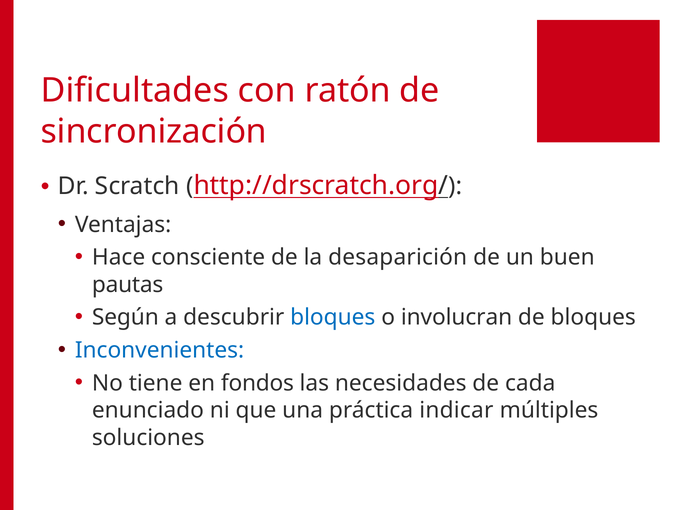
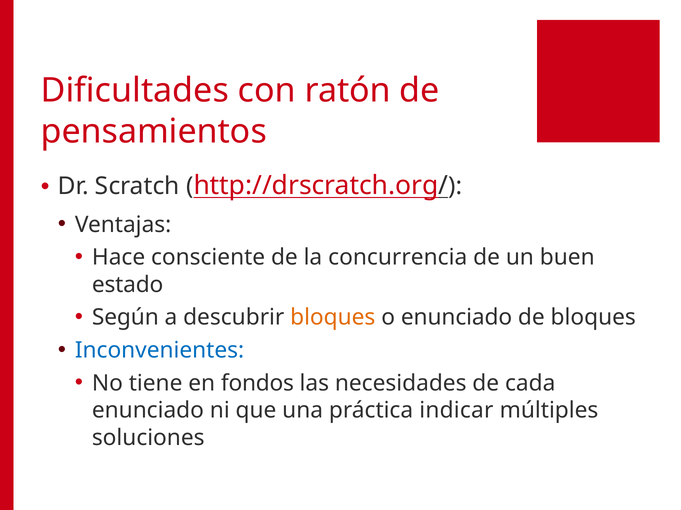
sincronización: sincronización -> pensamientos (154, 132)
desaparición: desaparición -> concurrencia (398, 258)
pautas: pautas -> estado (128, 285)
bloques colour: blue -> orange (333, 318)
o involucran: involucran -> enunciado (457, 318)
